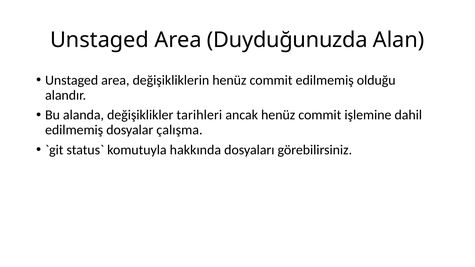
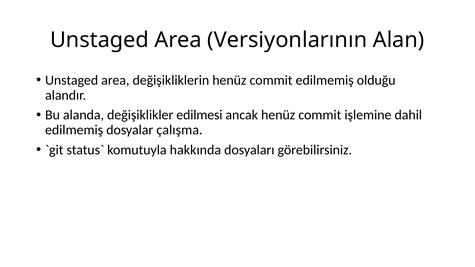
Duyduğunuzda: Duyduğunuzda -> Versiyonlarının (287, 40)
tarihleri: tarihleri -> edilmesi (199, 115)
